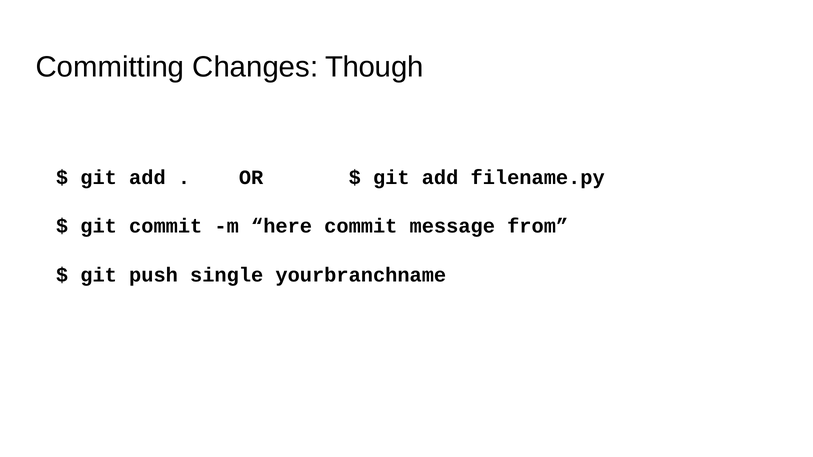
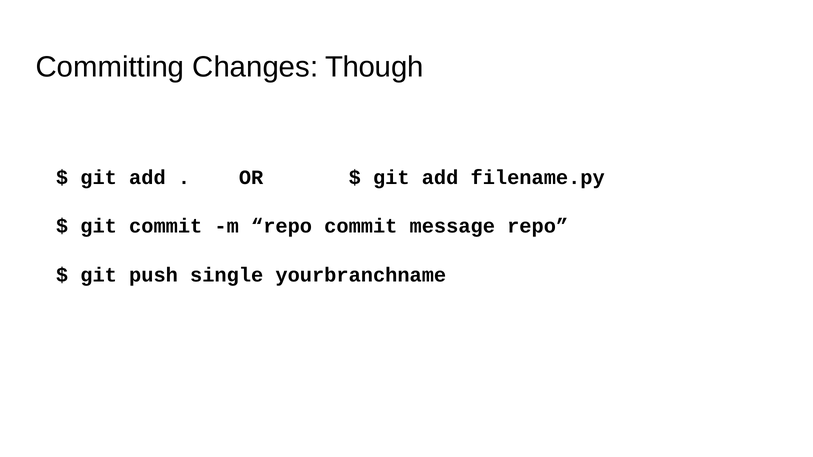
m here: here -> repo (282, 226)
message from: from -> repo (538, 226)
